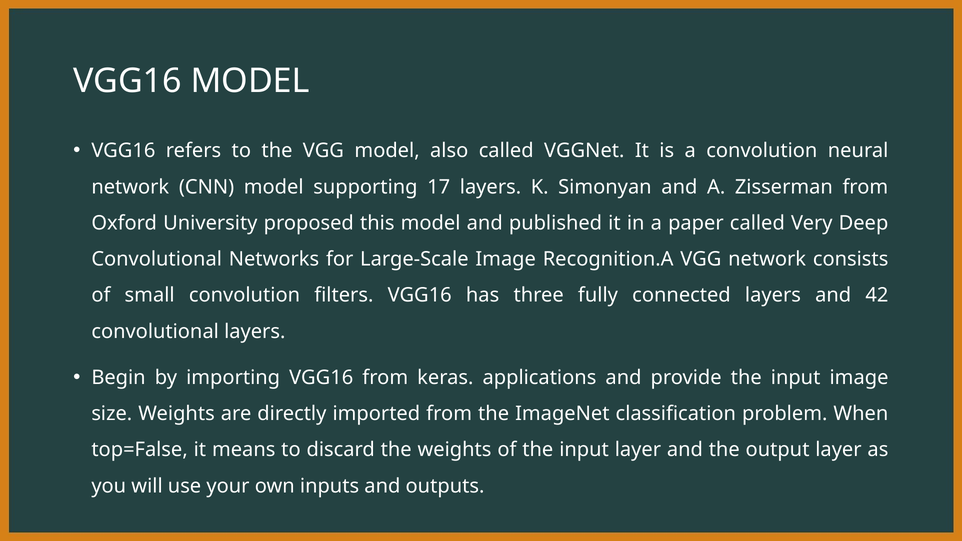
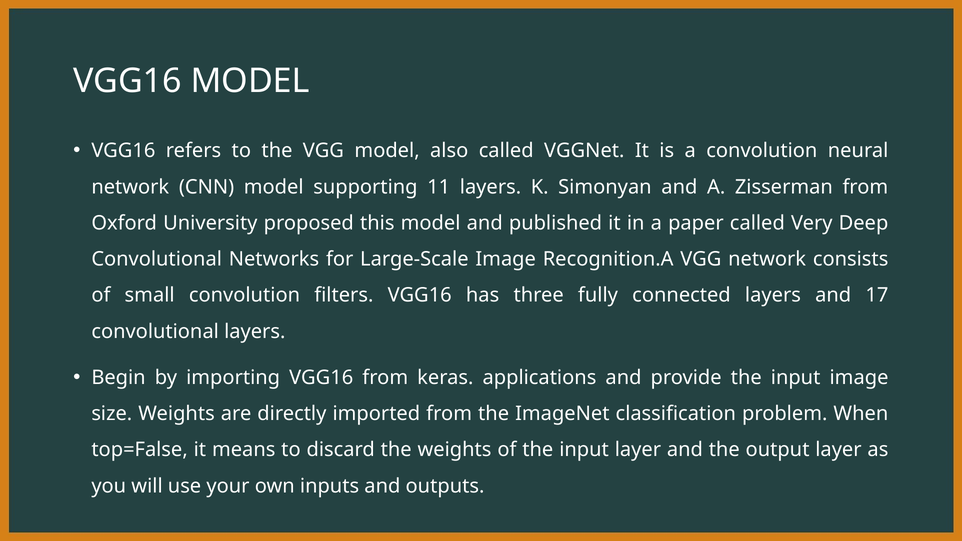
17: 17 -> 11 (439, 187)
42: 42 -> 17 (877, 295)
